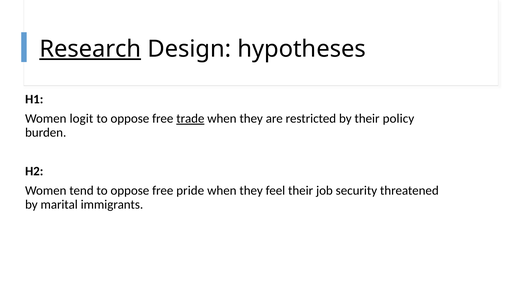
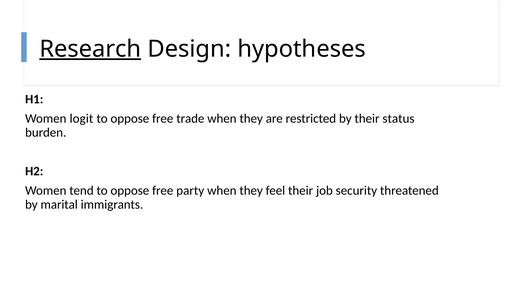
trade underline: present -> none (190, 119)
policy: policy -> status (398, 119)
pride: pride -> party (190, 191)
